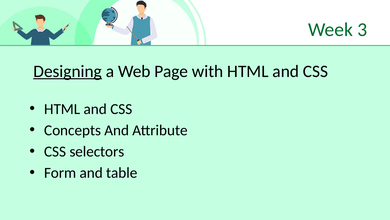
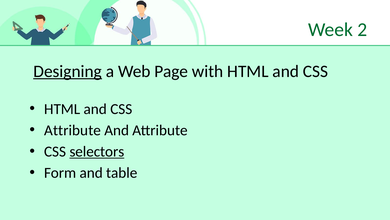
3: 3 -> 2 (362, 30)
Concepts: Concepts -> Attribute (73, 130)
selectors underline: none -> present (97, 151)
